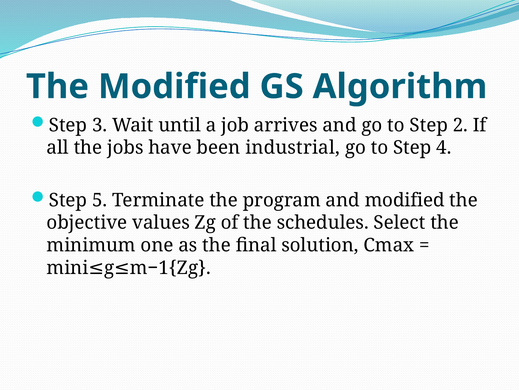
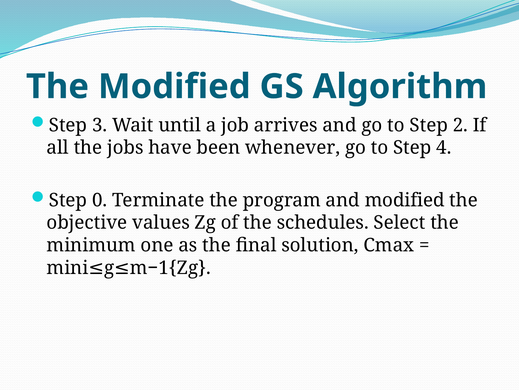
industrial: industrial -> whenever (293, 147)
5: 5 -> 0 (100, 200)
